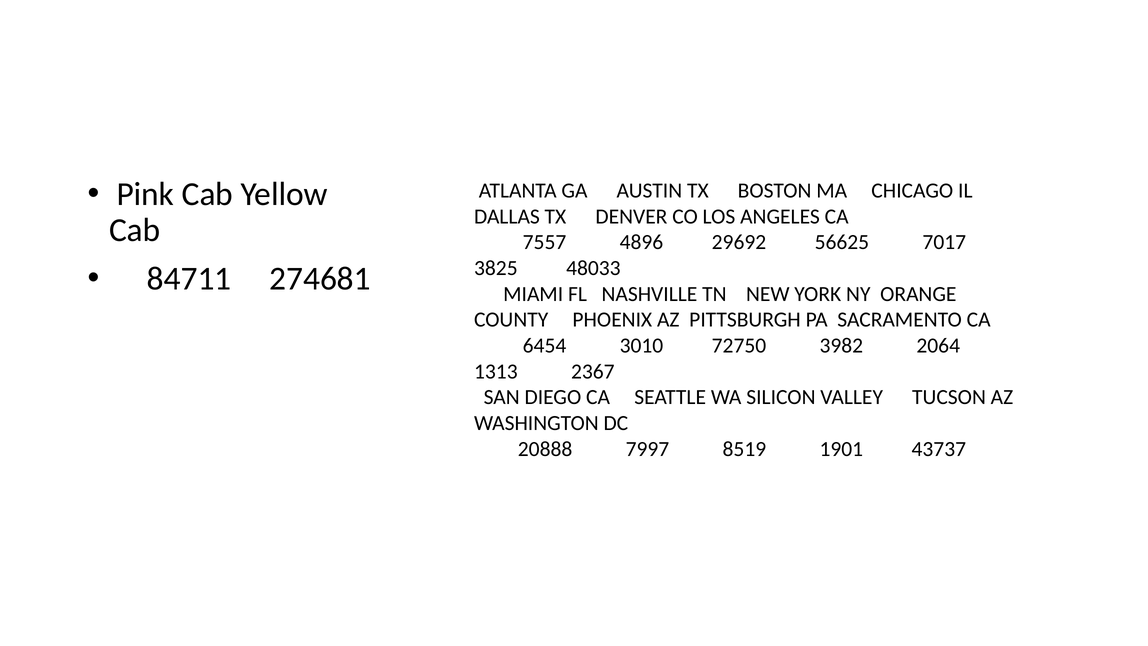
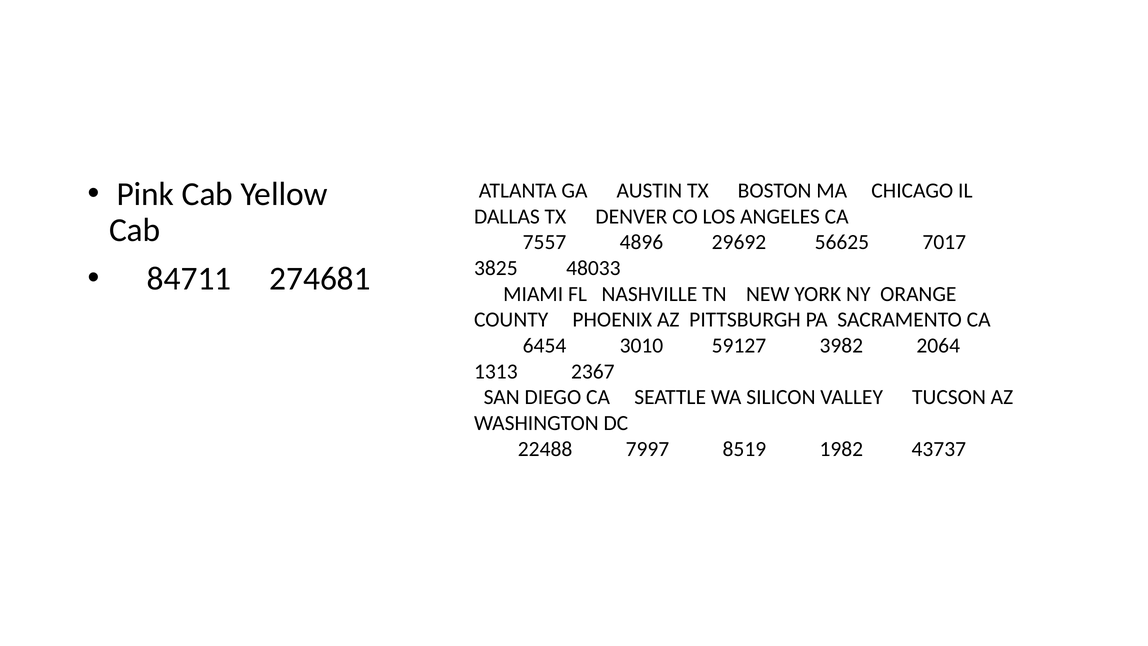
72750: 72750 -> 59127 (739, 345)
20888: 20888 -> 22488 (545, 449)
1901: 1901 -> 1982 (841, 449)
